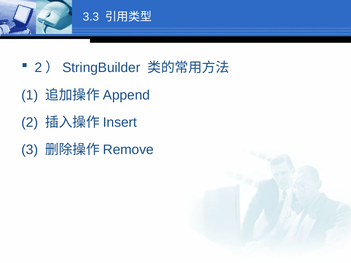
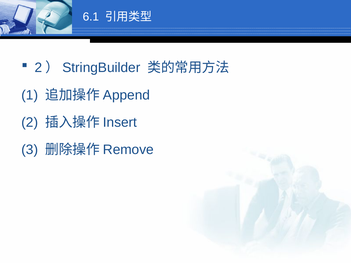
3.3: 3.3 -> 6.1 (91, 17)
